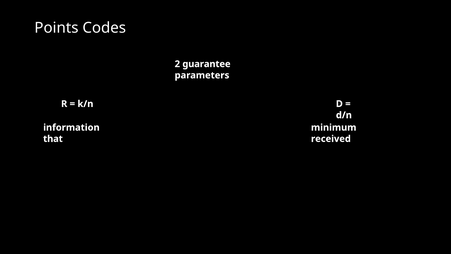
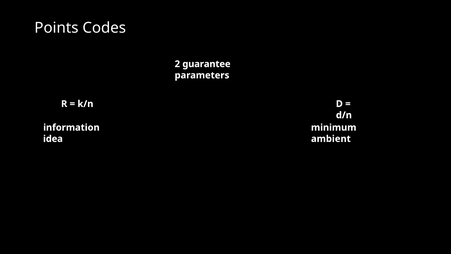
that: that -> idea (53, 139)
received: received -> ambient (331, 139)
